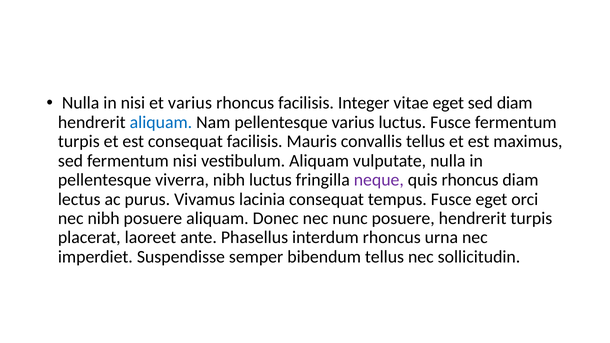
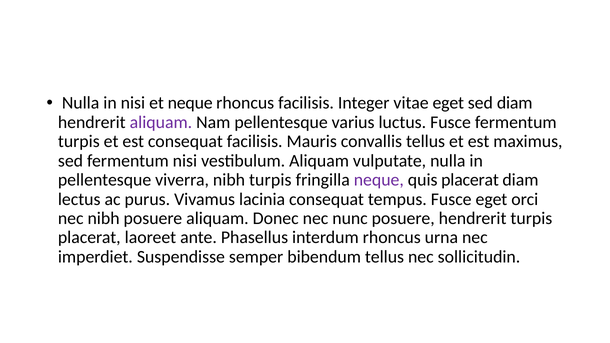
et varius: varius -> neque (190, 103)
aliquam colour: blue -> purple (161, 122)
nibh luctus: luctus -> turpis (270, 180)
quis rhoncus: rhoncus -> placerat (470, 180)
